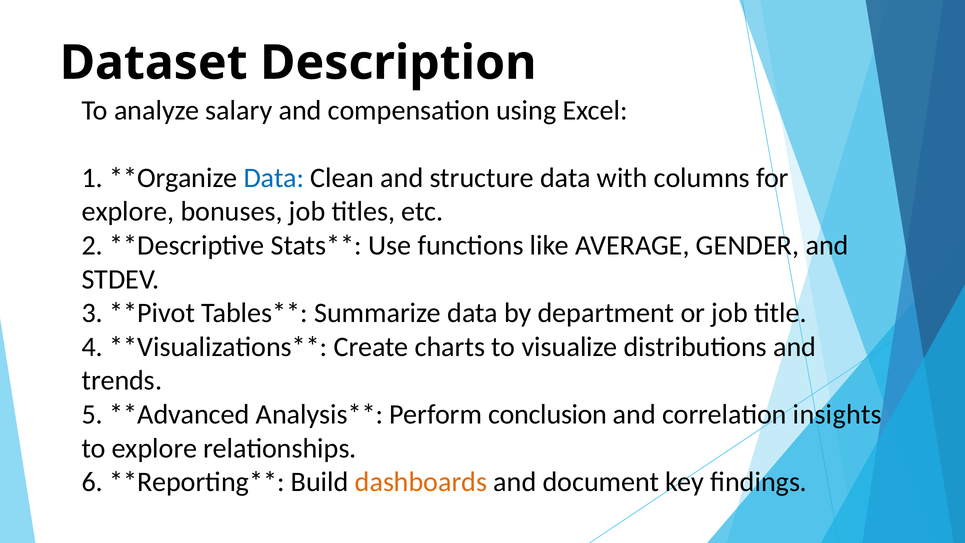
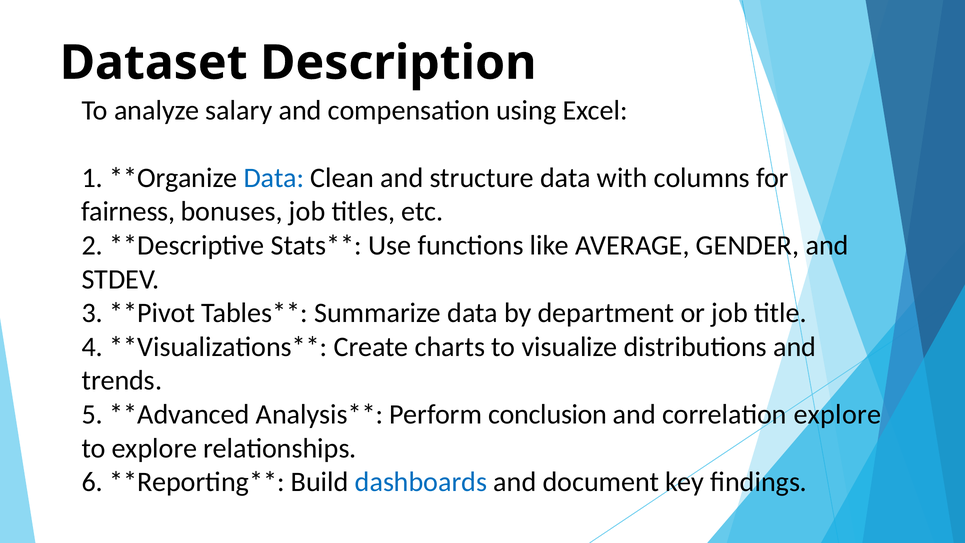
explore: explore -> fairness (128, 212)
correlation insights: insights -> explore (837, 414)
dashboards colour: orange -> blue (421, 482)
